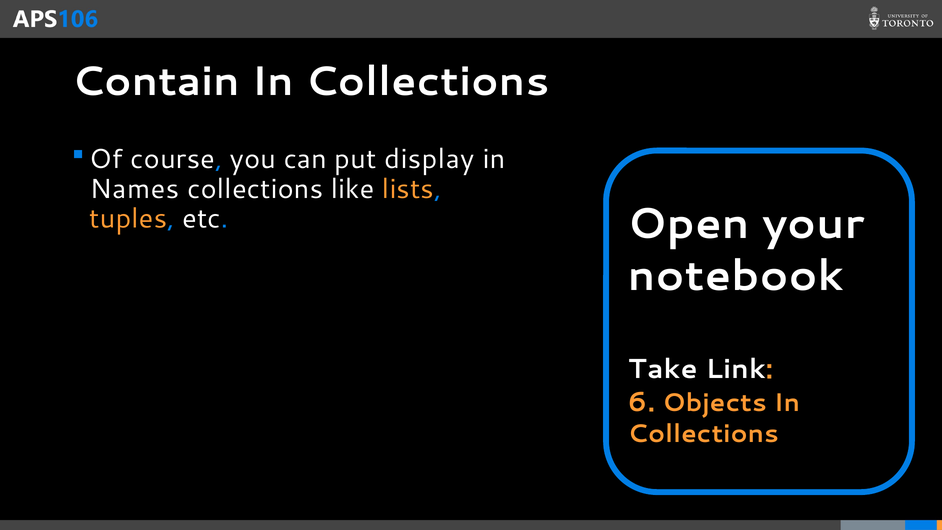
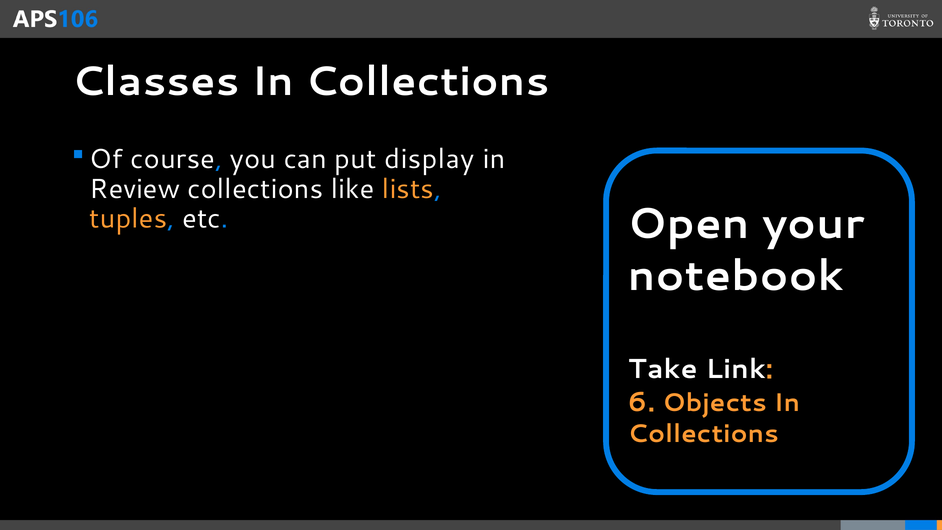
Contain: Contain -> Classes (156, 82)
Names: Names -> Review (135, 189)
